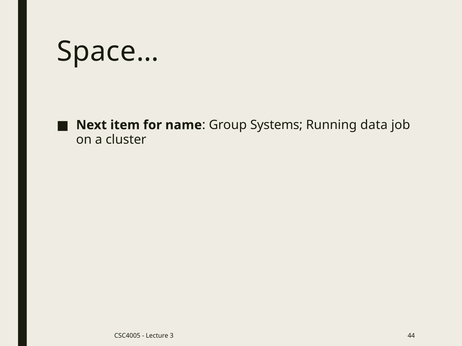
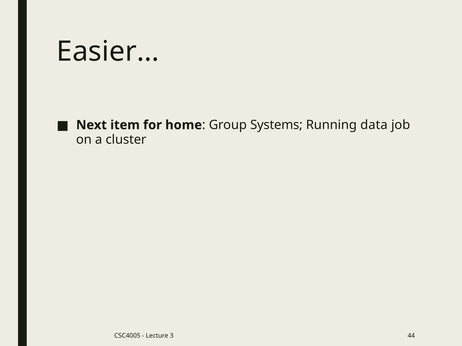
Space…: Space… -> Easier… (108, 52)
name: name -> home (184, 125)
